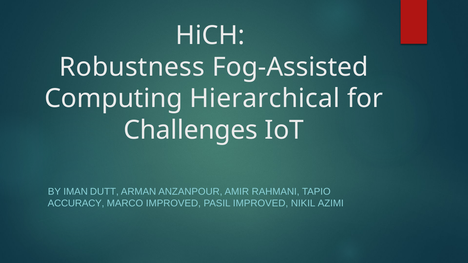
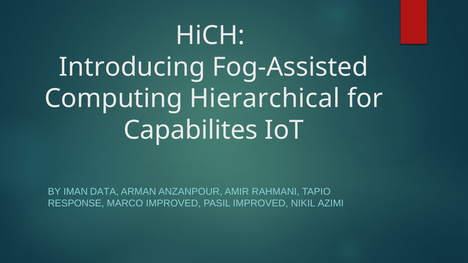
Robustness: Robustness -> Introducing (132, 67)
Challenges: Challenges -> Capabilites (191, 130)
DUTT: DUTT -> DATA (104, 192)
ACCURACY: ACCURACY -> RESPONSE (76, 203)
